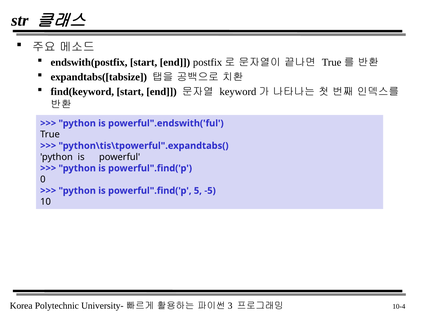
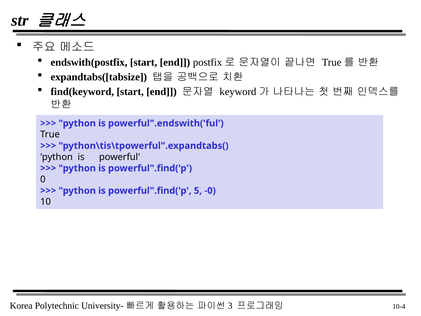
-5: -5 -> -0 (210, 191)
